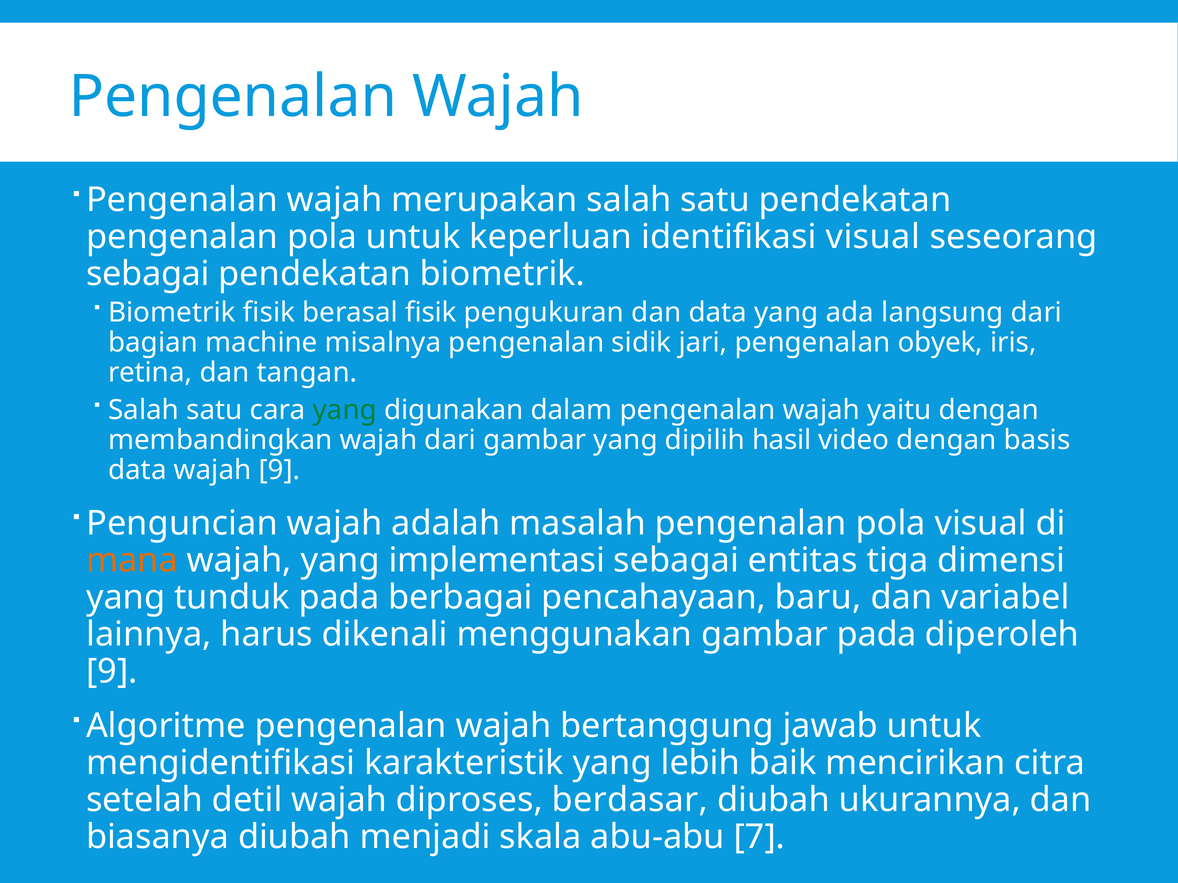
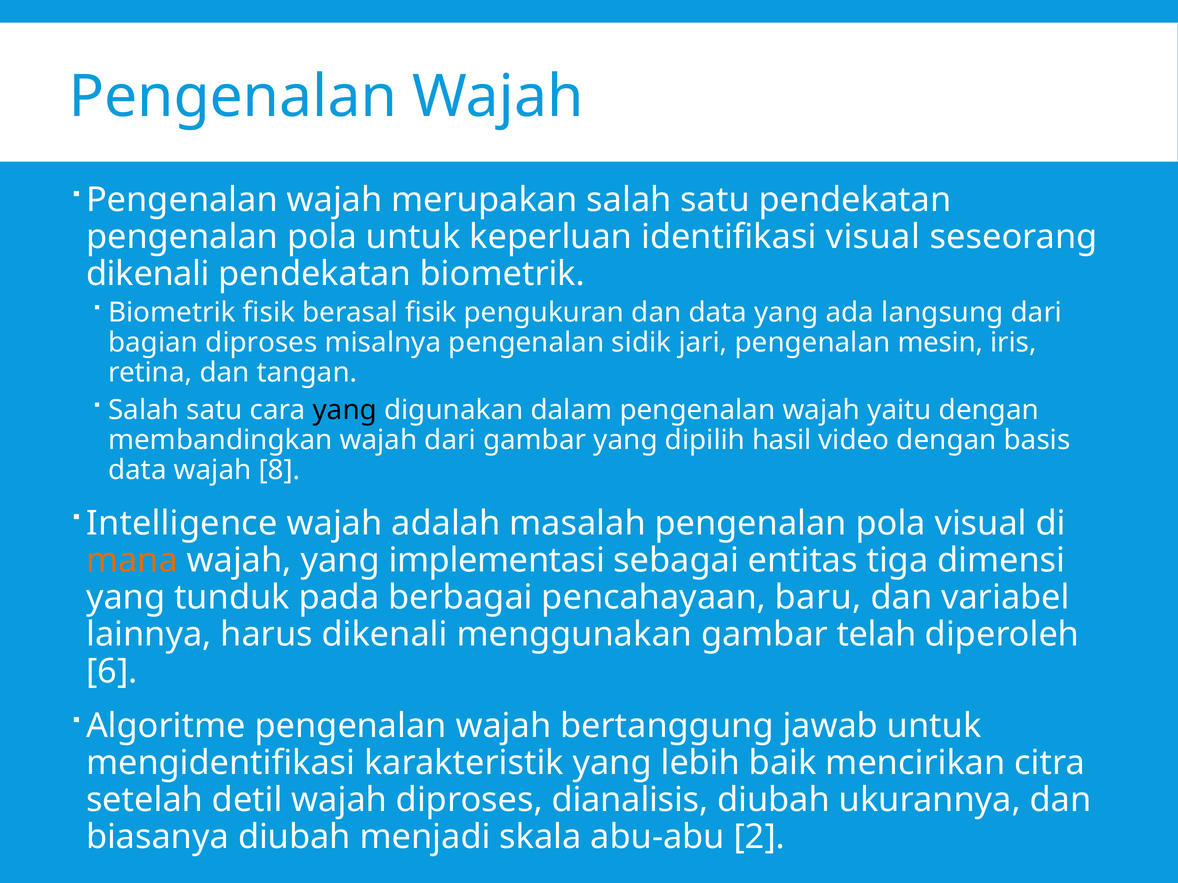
sebagai: sebagai -> dikenali (148, 274)
bagian machine: machine -> diproses (261, 343)
obyek: obyek -> mesin (940, 343)
yang colour: green -> black (345, 410)
wajah 9: 9 -> 8 (280, 470)
Penguncian: Penguncian -> Intelligence (182, 523)
gambar pada: pada -> telah (877, 635)
9: 9 -> 6 (112, 672)
berdasar: berdasar -> dianalisis (630, 800)
7: 7 -> 2 (759, 838)
